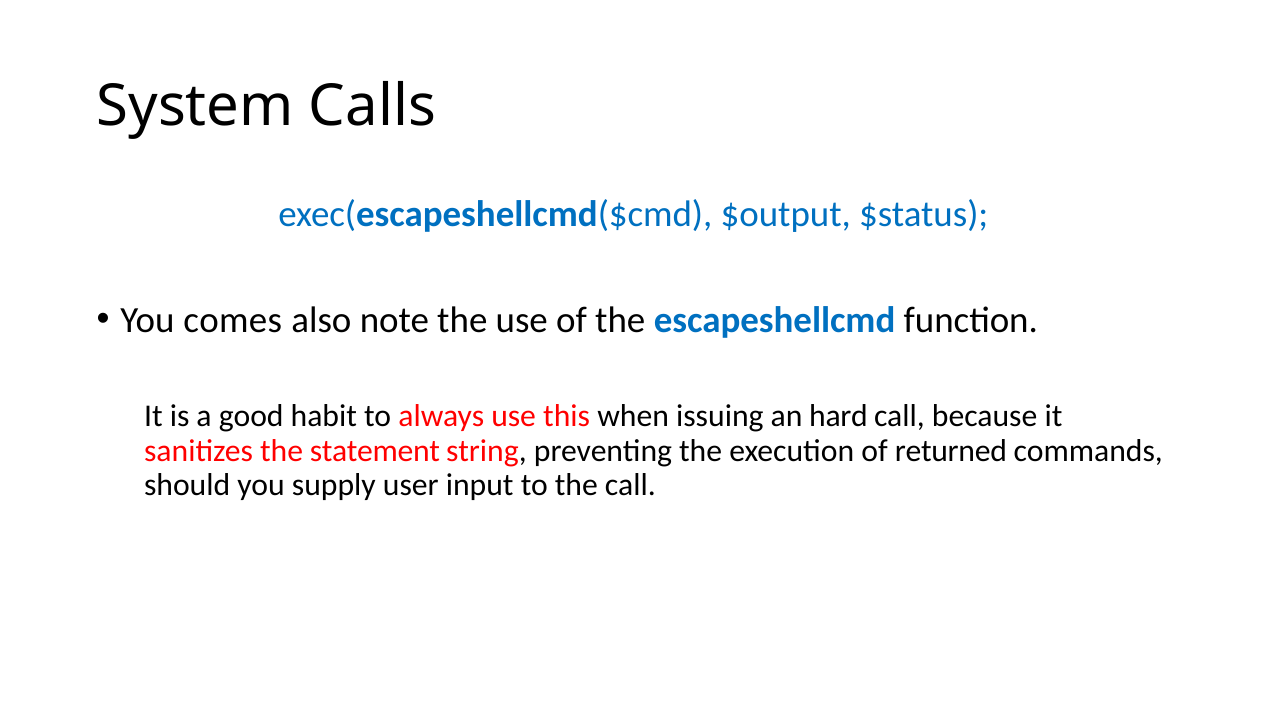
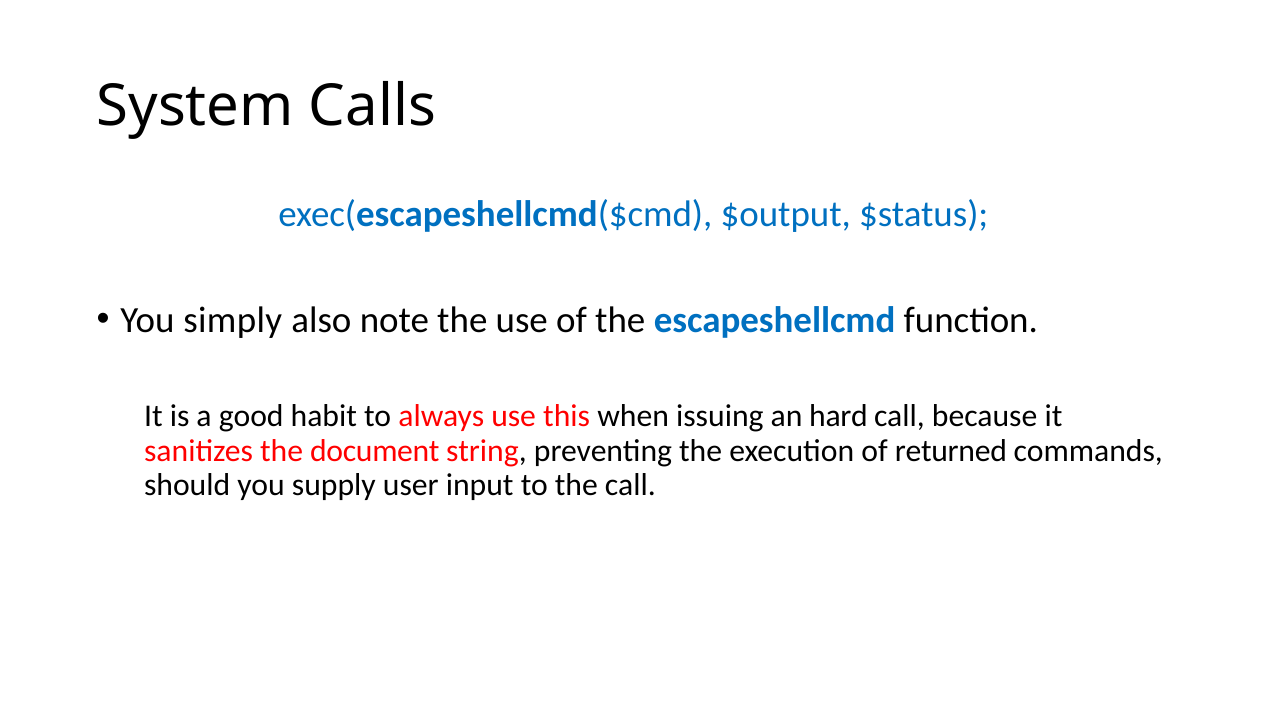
comes: comes -> simply (233, 320)
statement: statement -> document (375, 451)
